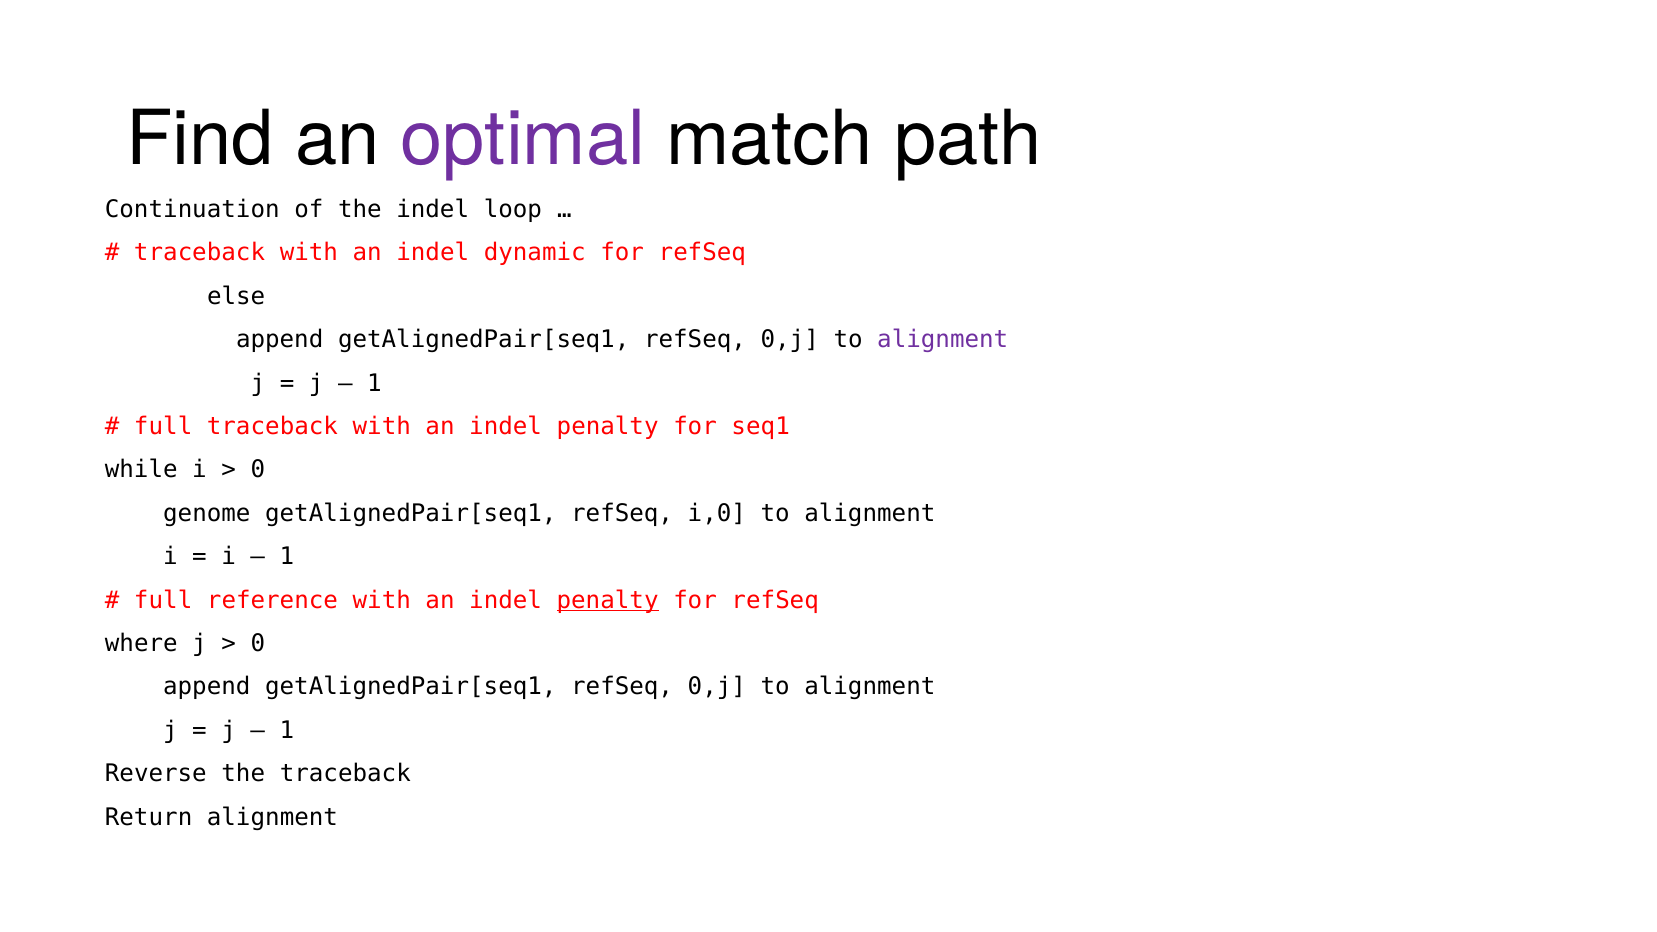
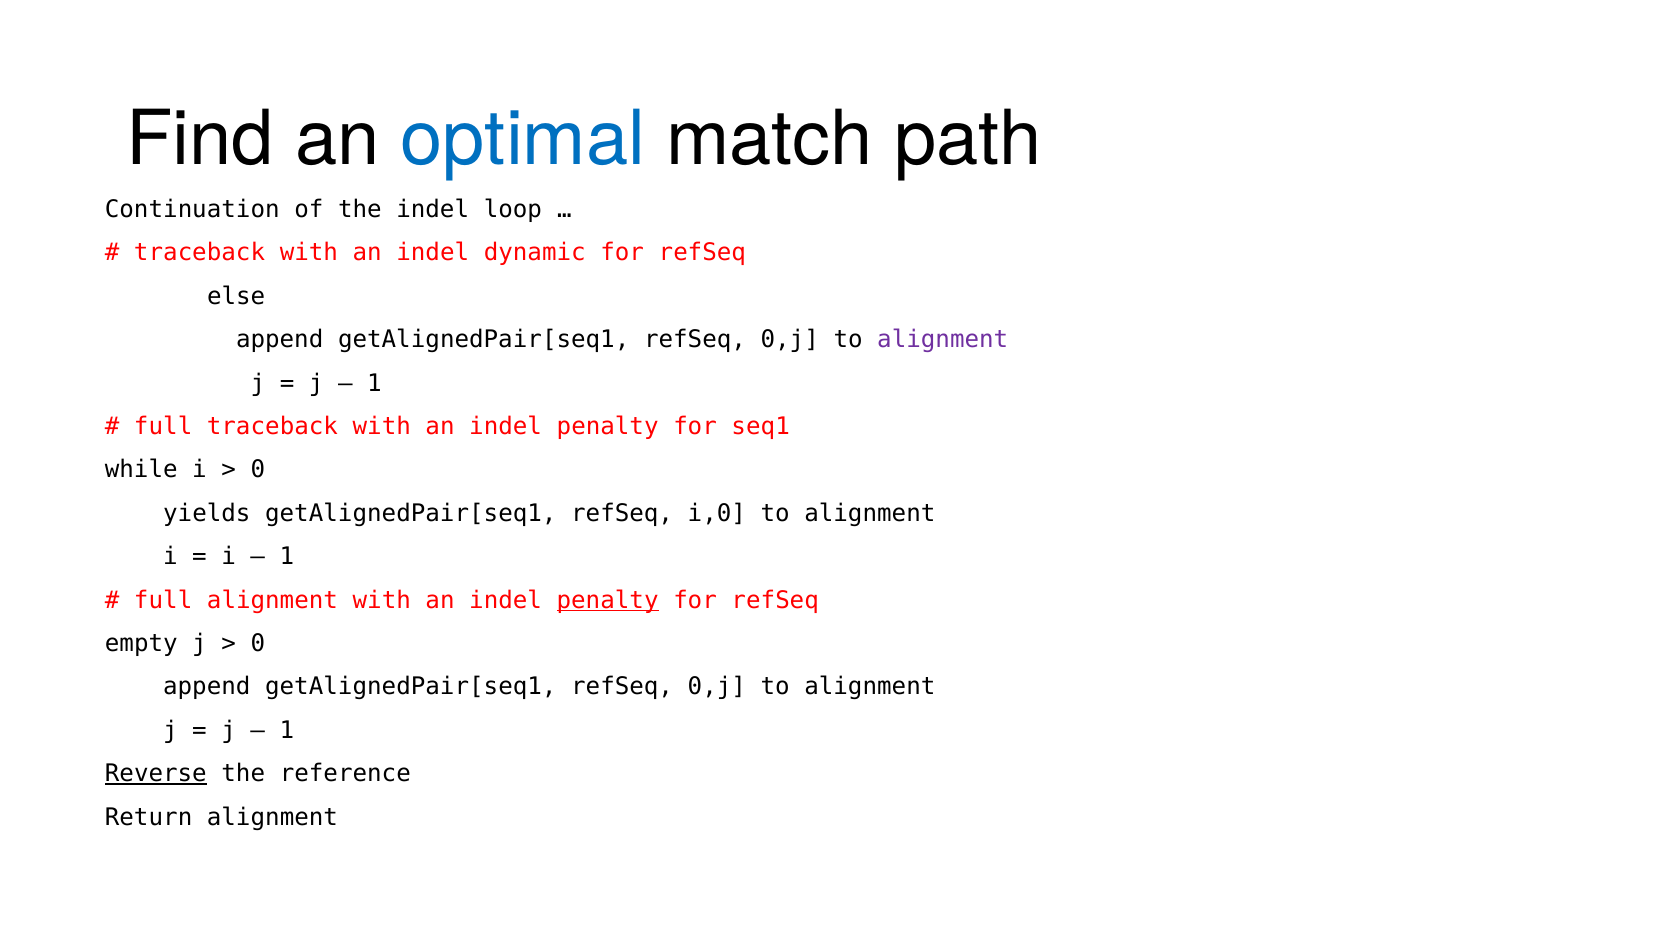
optimal colour: purple -> blue (523, 139)
genome: genome -> yields (207, 513)
full reference: reference -> alignment (272, 600)
where: where -> empty (141, 643)
Reverse underline: none -> present (156, 774)
the traceback: traceback -> reference (345, 774)
